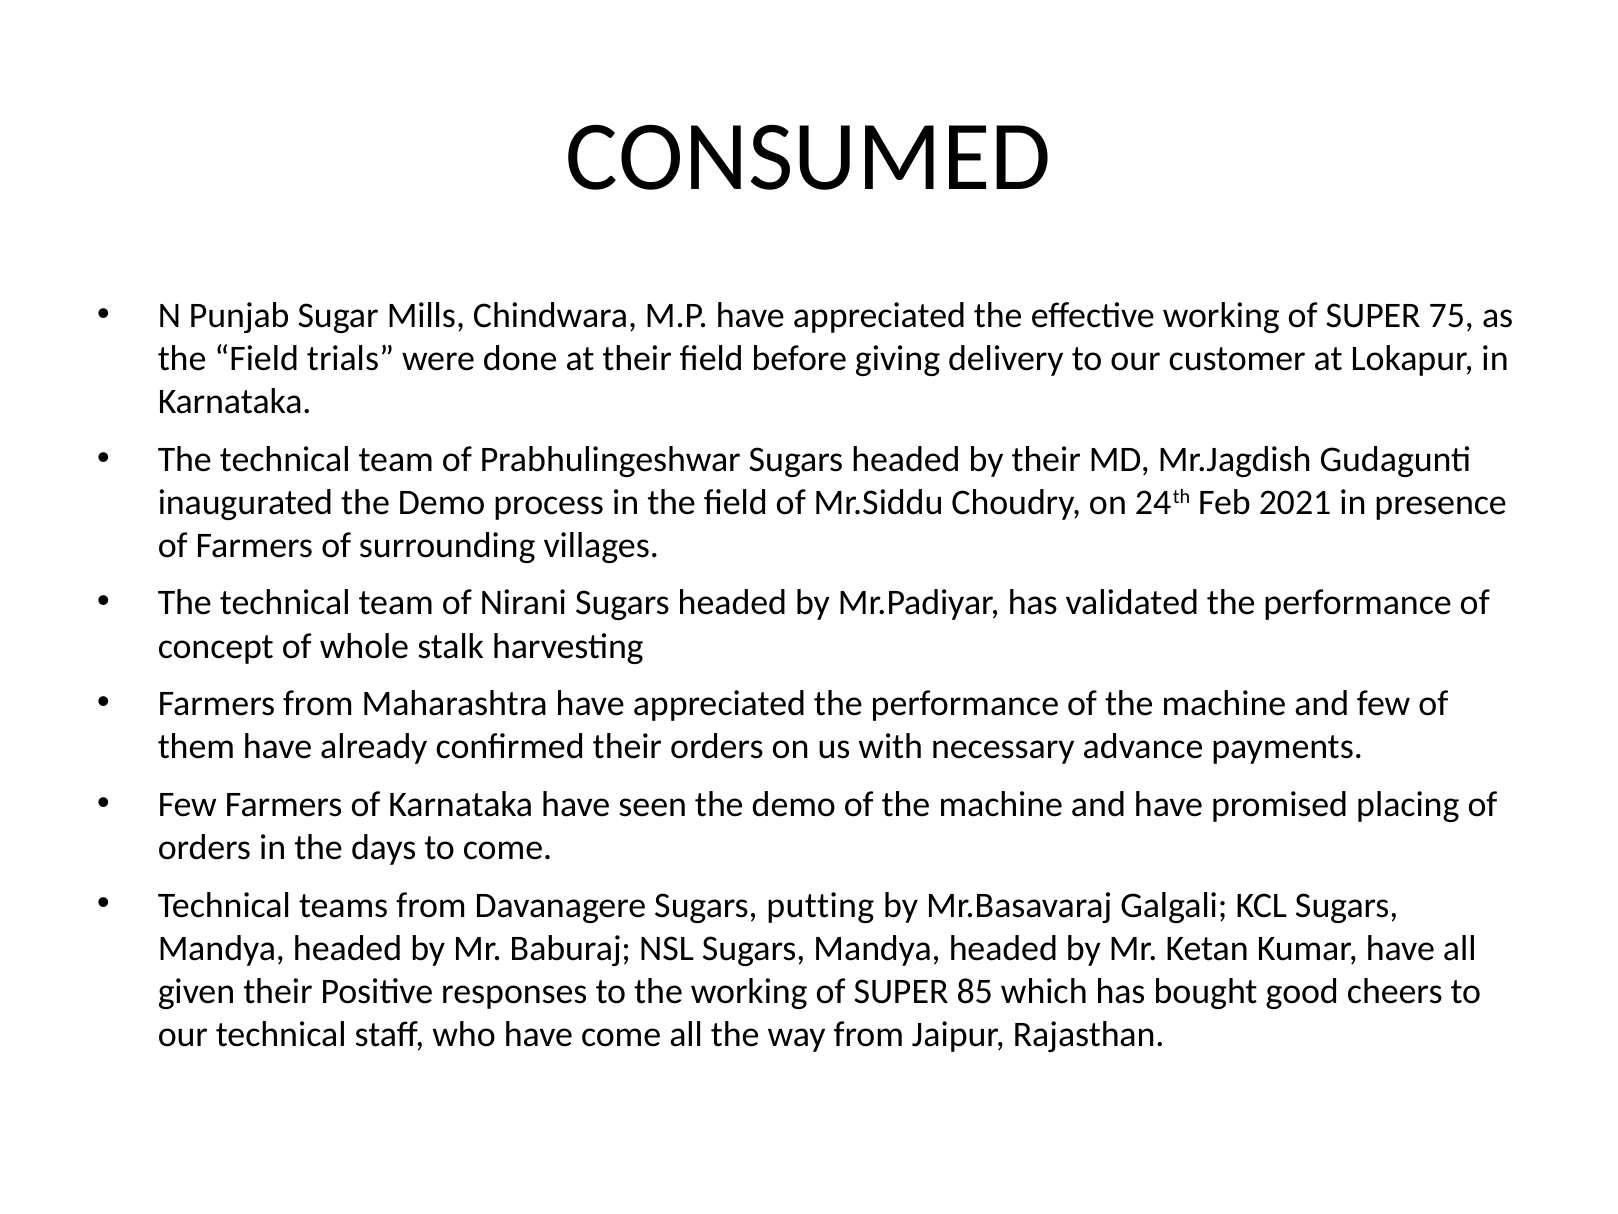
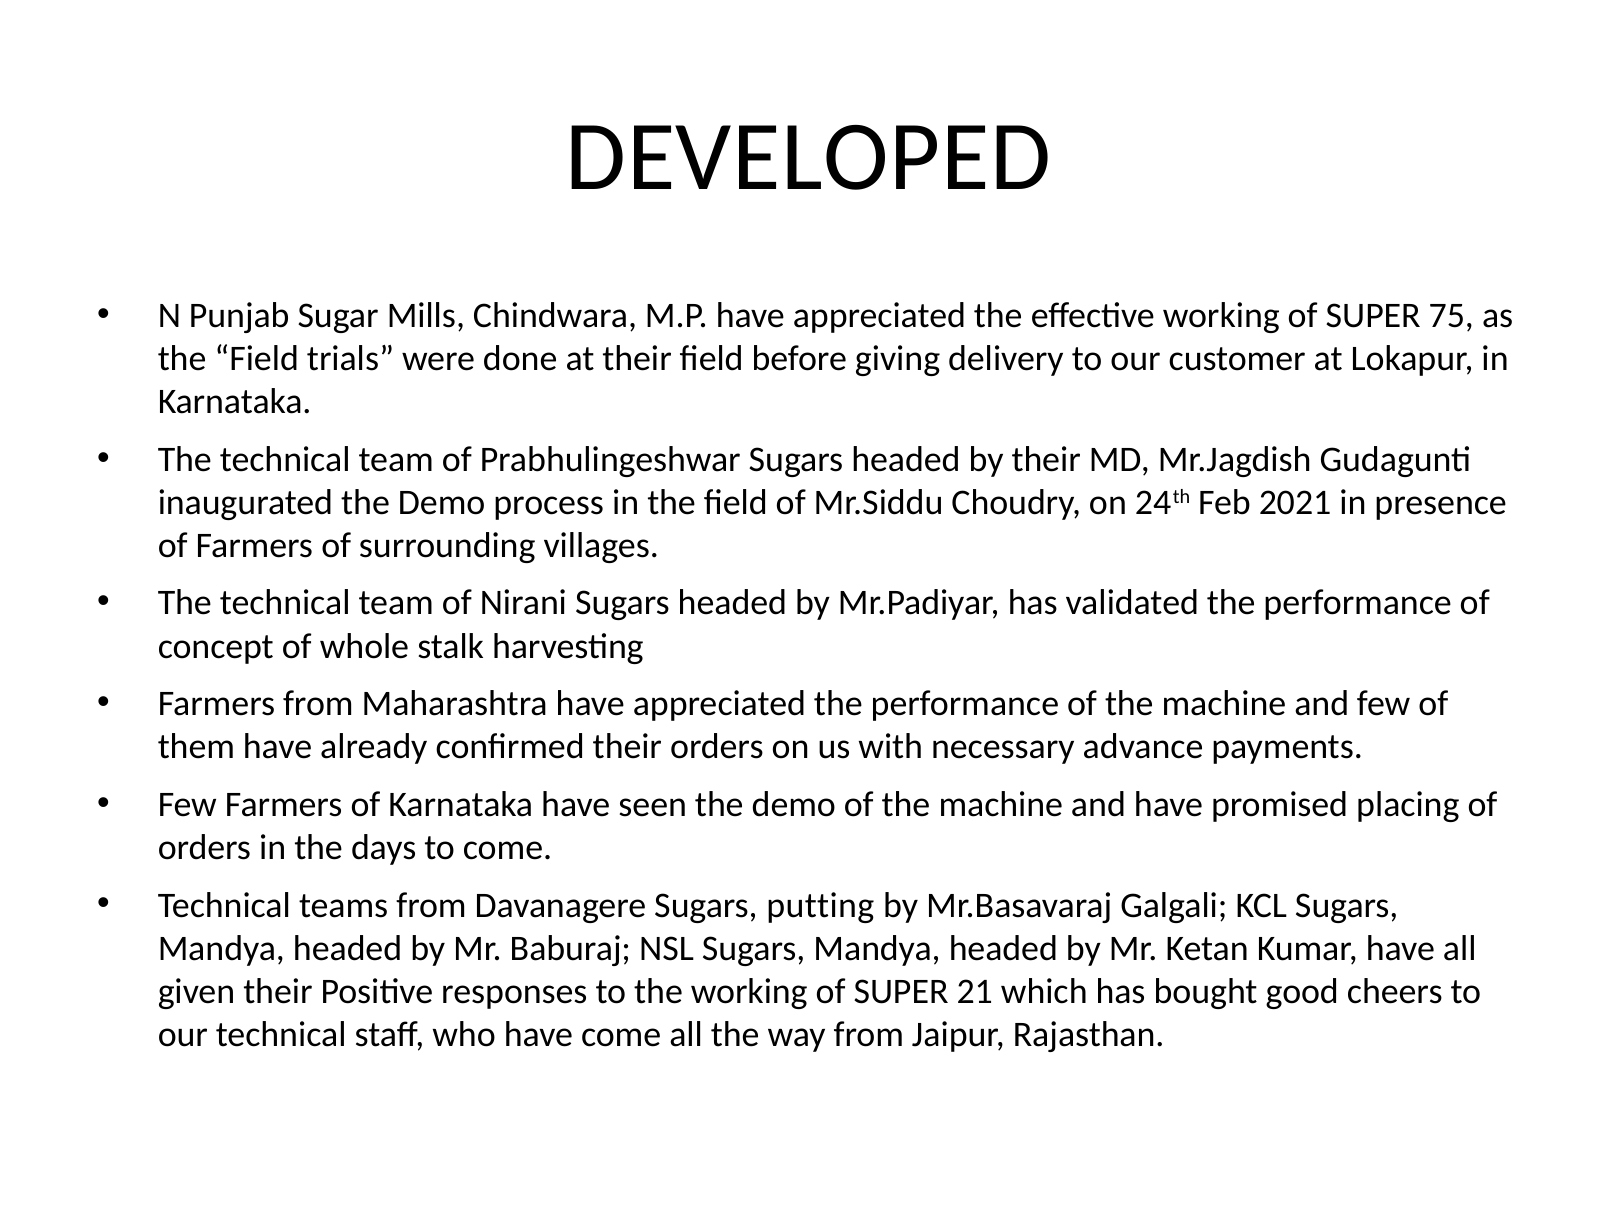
CONSUMED: CONSUMED -> DEVELOPED (808, 157)
85: 85 -> 21 (975, 991)
